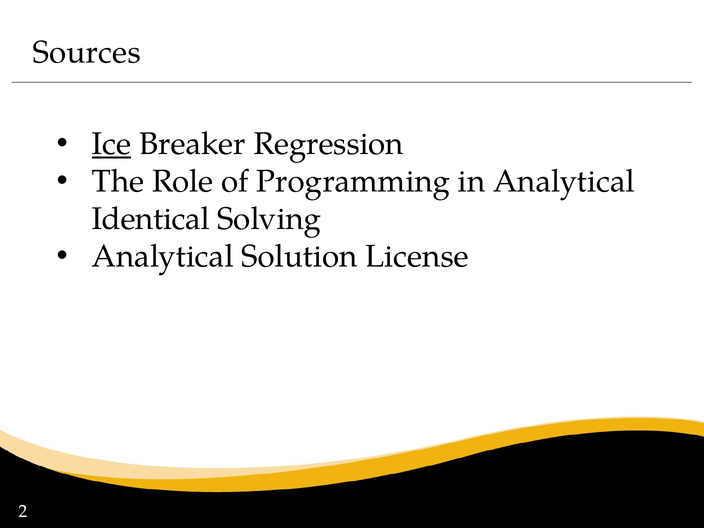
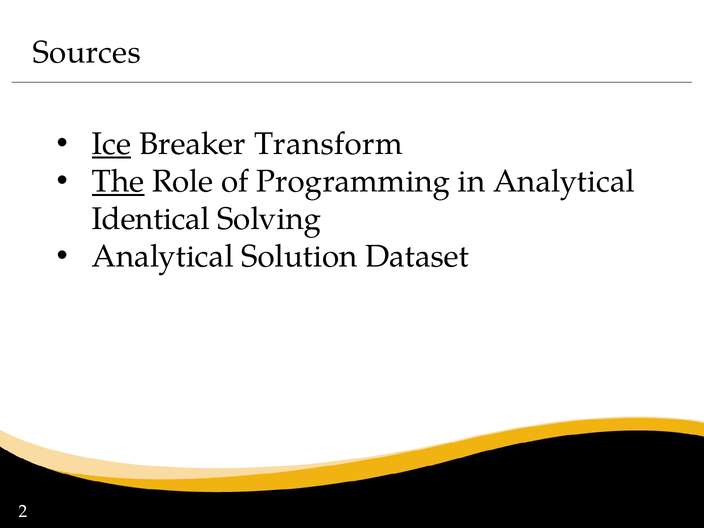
Regression: Regression -> Transform (328, 144)
The underline: none -> present (118, 182)
License: License -> Dataset (417, 257)
